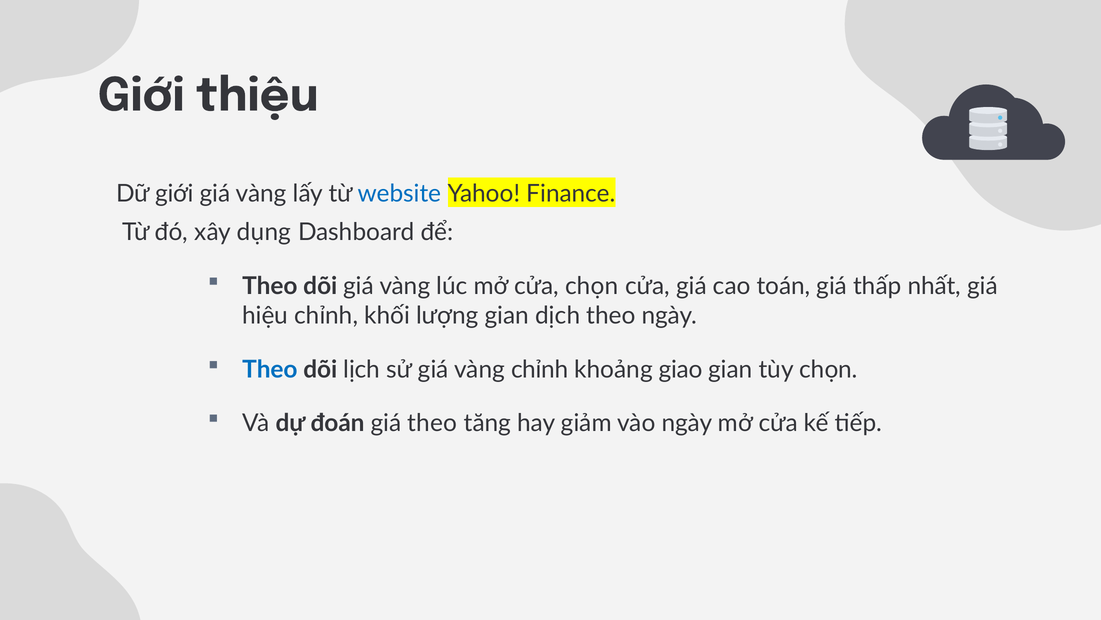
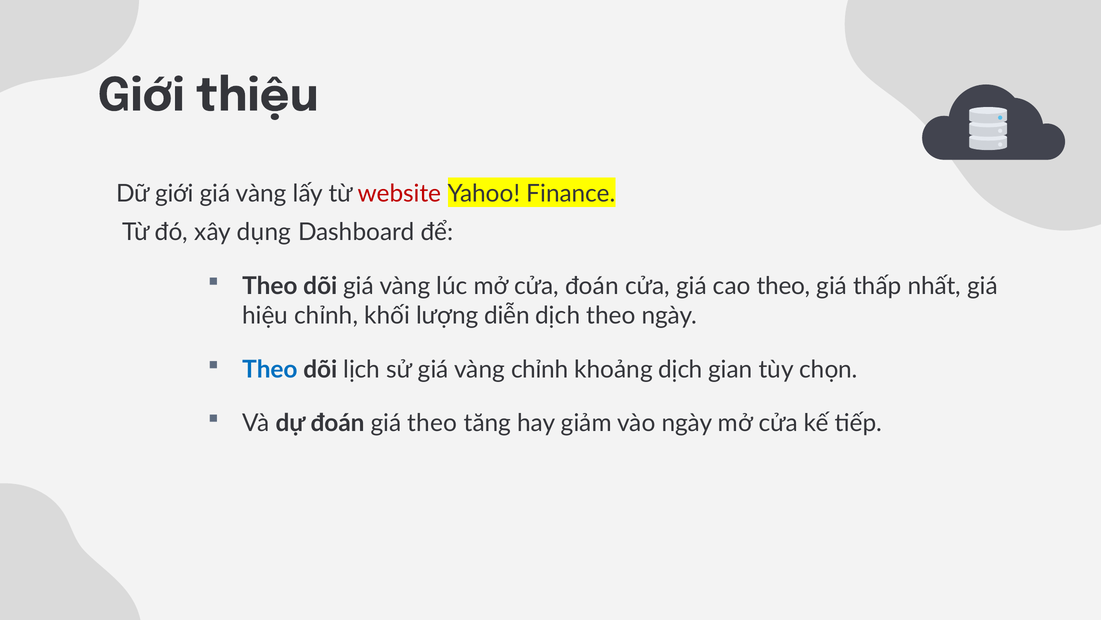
website colour: blue -> red (400, 194)
cửa chọn: chọn -> đoán (592, 286)
cao toán: toán -> theo (784, 286)
lượng gian: gian -> diễn (507, 315)
khoảng giao: giao -> dịch (681, 369)
